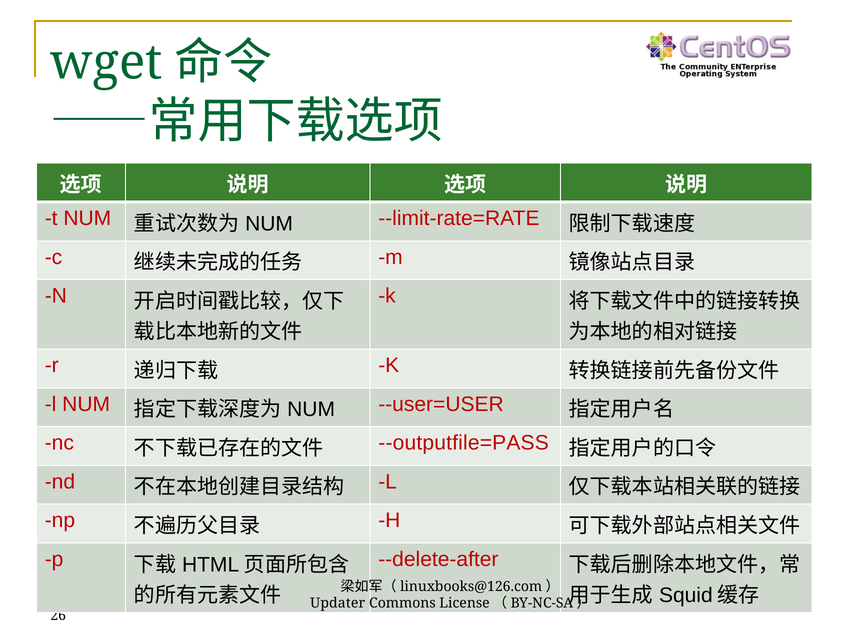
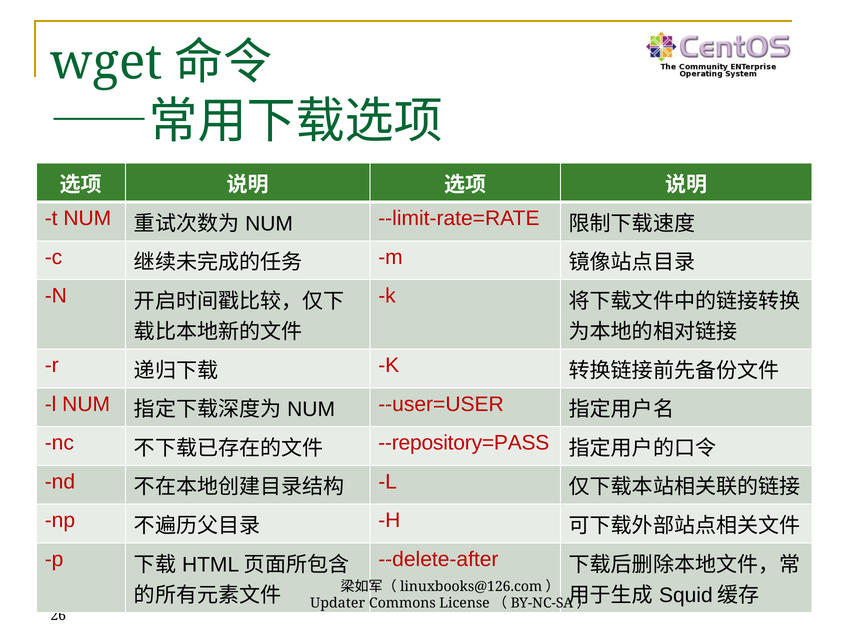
--outputfile=PASS: --outputfile=PASS -> --repository=PASS (464, 443)
